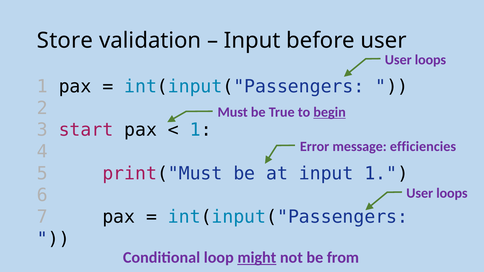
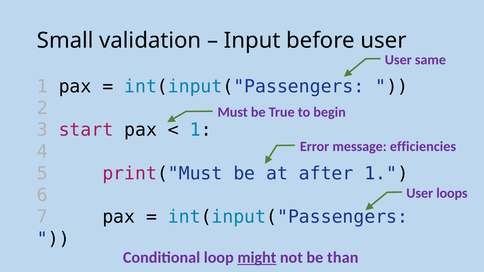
Store: Store -> Small (65, 41)
loops: loops -> same (430, 60)
begin underline: present -> none (330, 112)
at input: input -> after (326, 174)
from: from -> than (343, 258)
